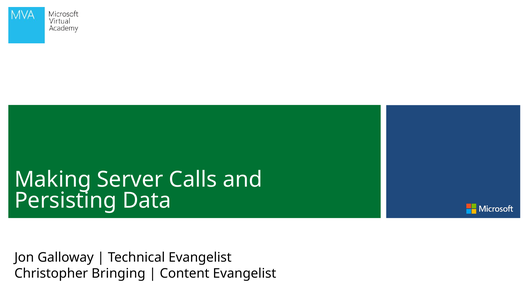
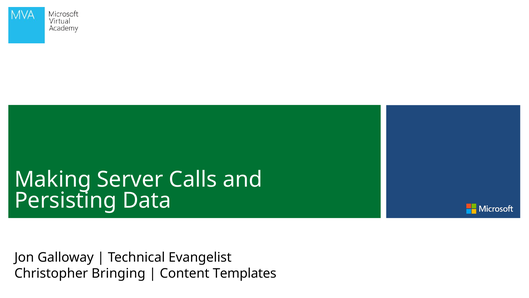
Content Evangelist: Evangelist -> Templates (245, 273)
